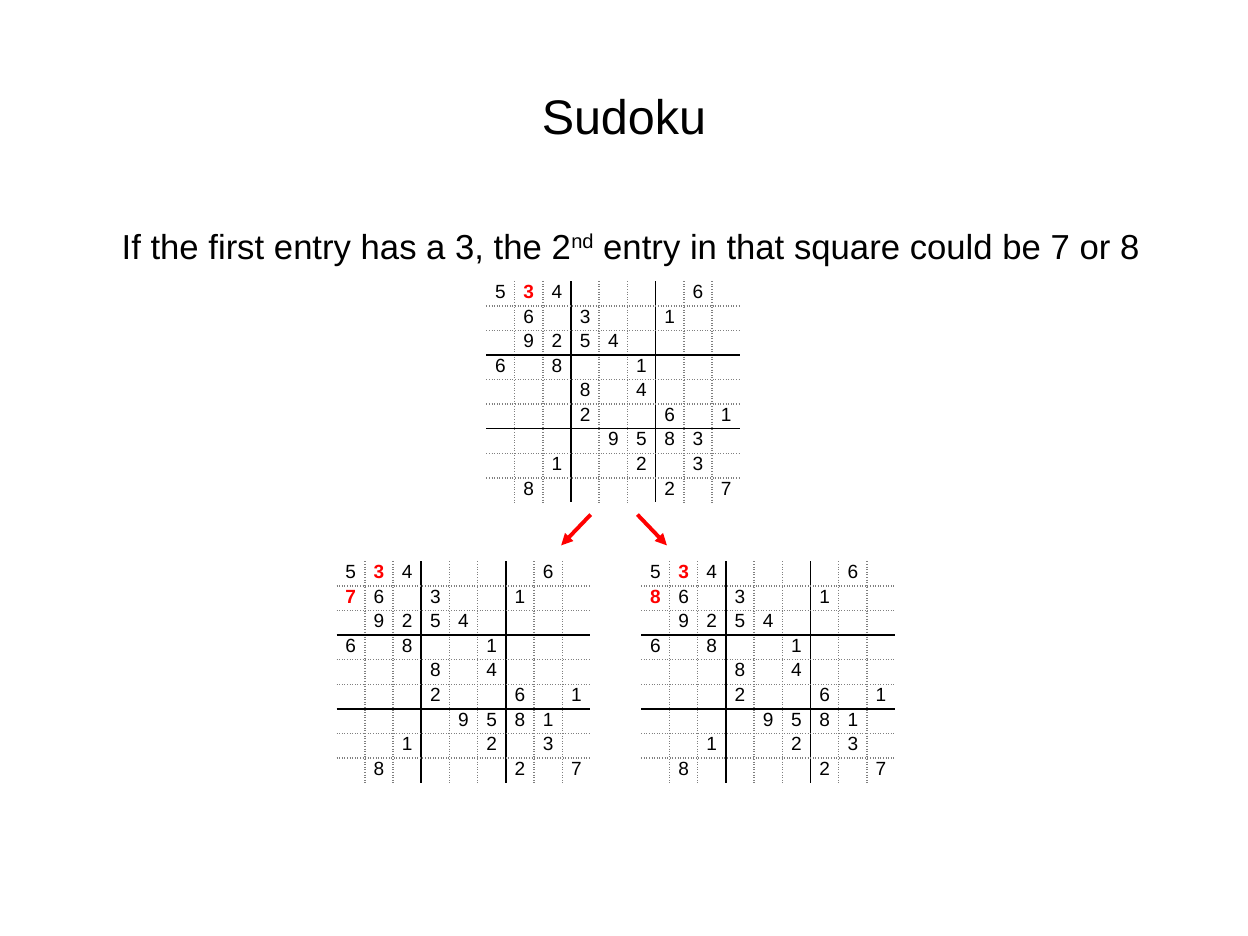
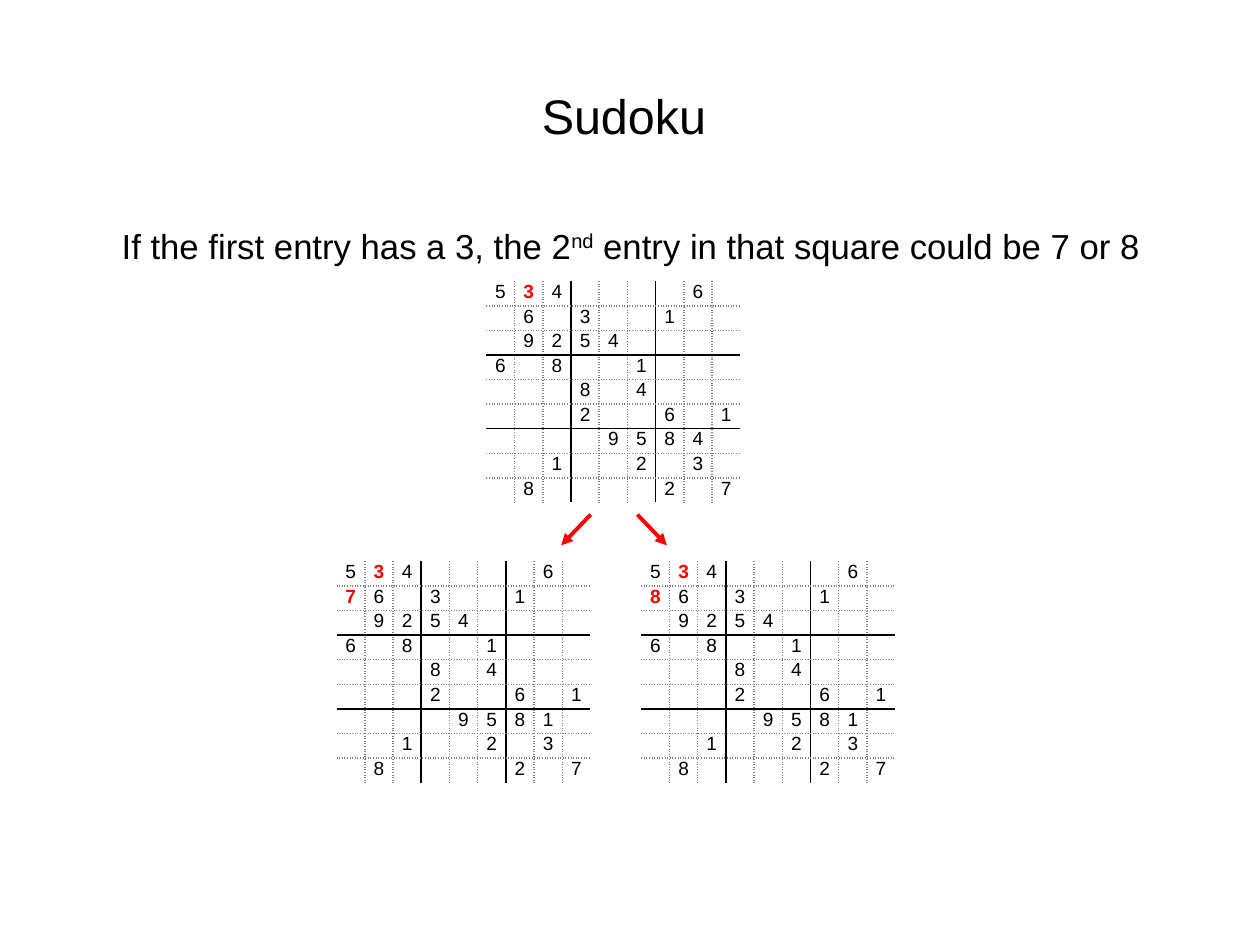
5 8 3: 3 -> 4 (698, 440)
